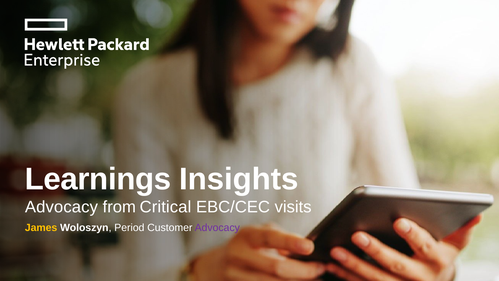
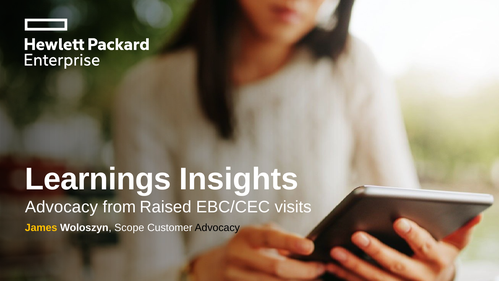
Critical: Critical -> Raised (166, 207)
Period: Period -> Scope (129, 227)
Advocacy colour: purple -> black (217, 227)
